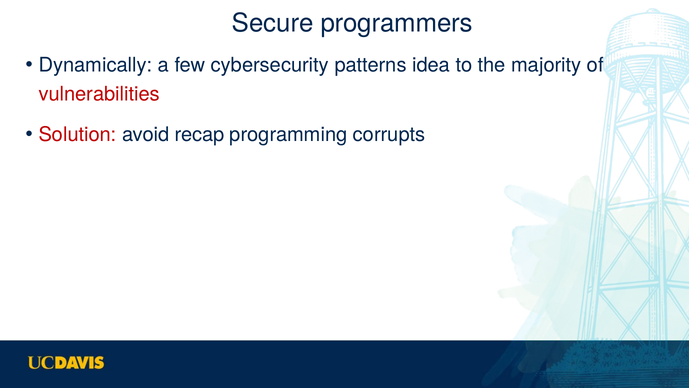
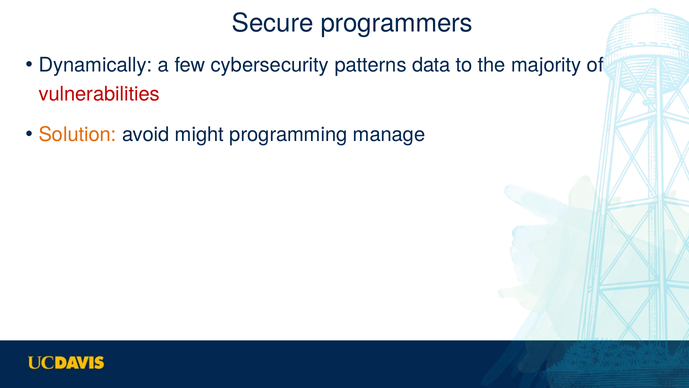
idea: idea -> data (431, 65)
Solution colour: red -> orange (78, 135)
recap: recap -> might (199, 135)
corrupts: corrupts -> manage (389, 135)
